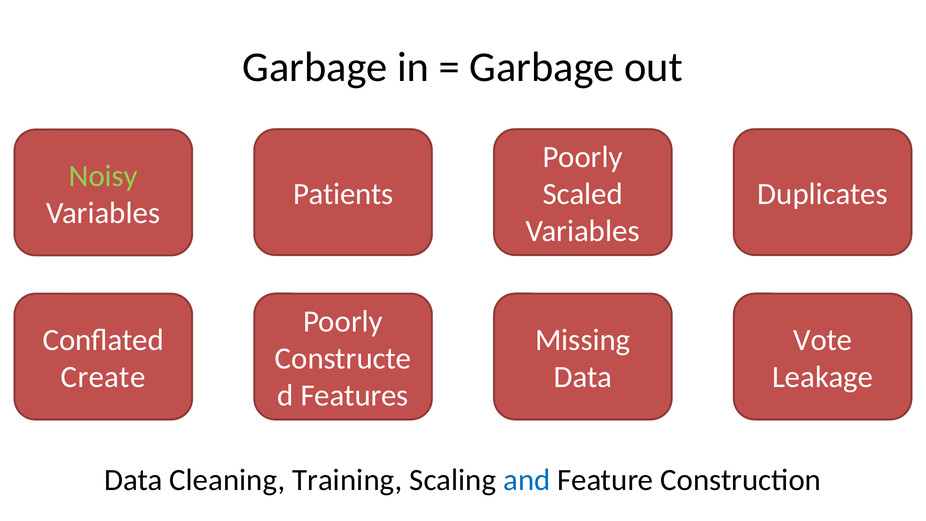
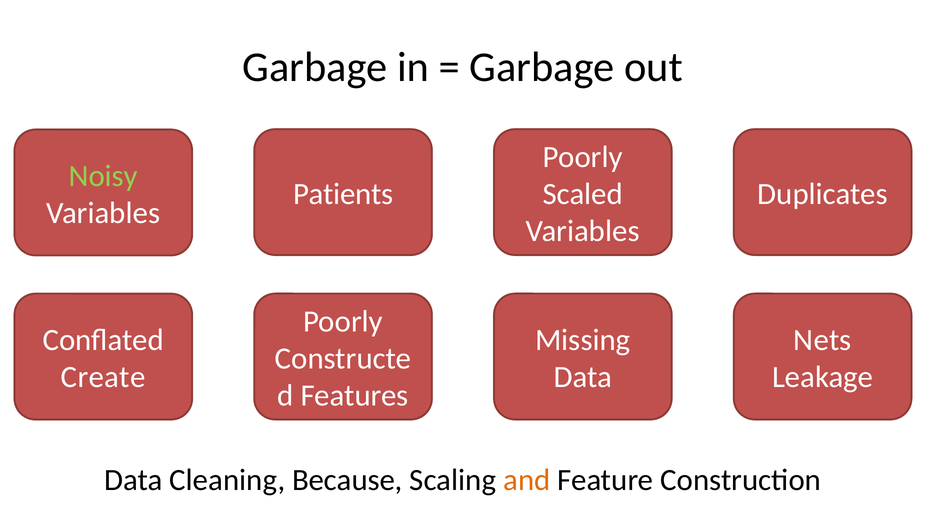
Vote: Vote -> Nets (823, 340)
Training: Training -> Because (347, 480)
and colour: blue -> orange (527, 480)
